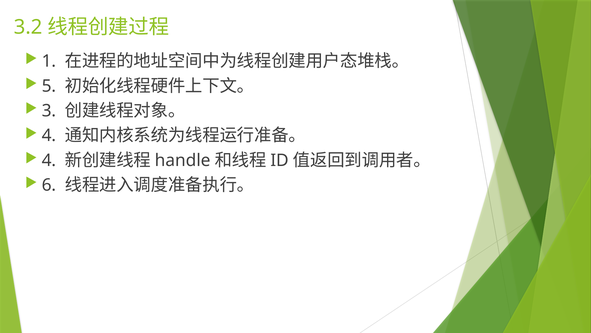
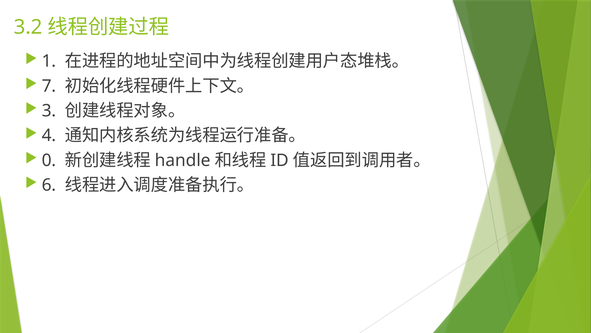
5: 5 -> 7 (49, 86)
4: 4 -> 0 (49, 160)
